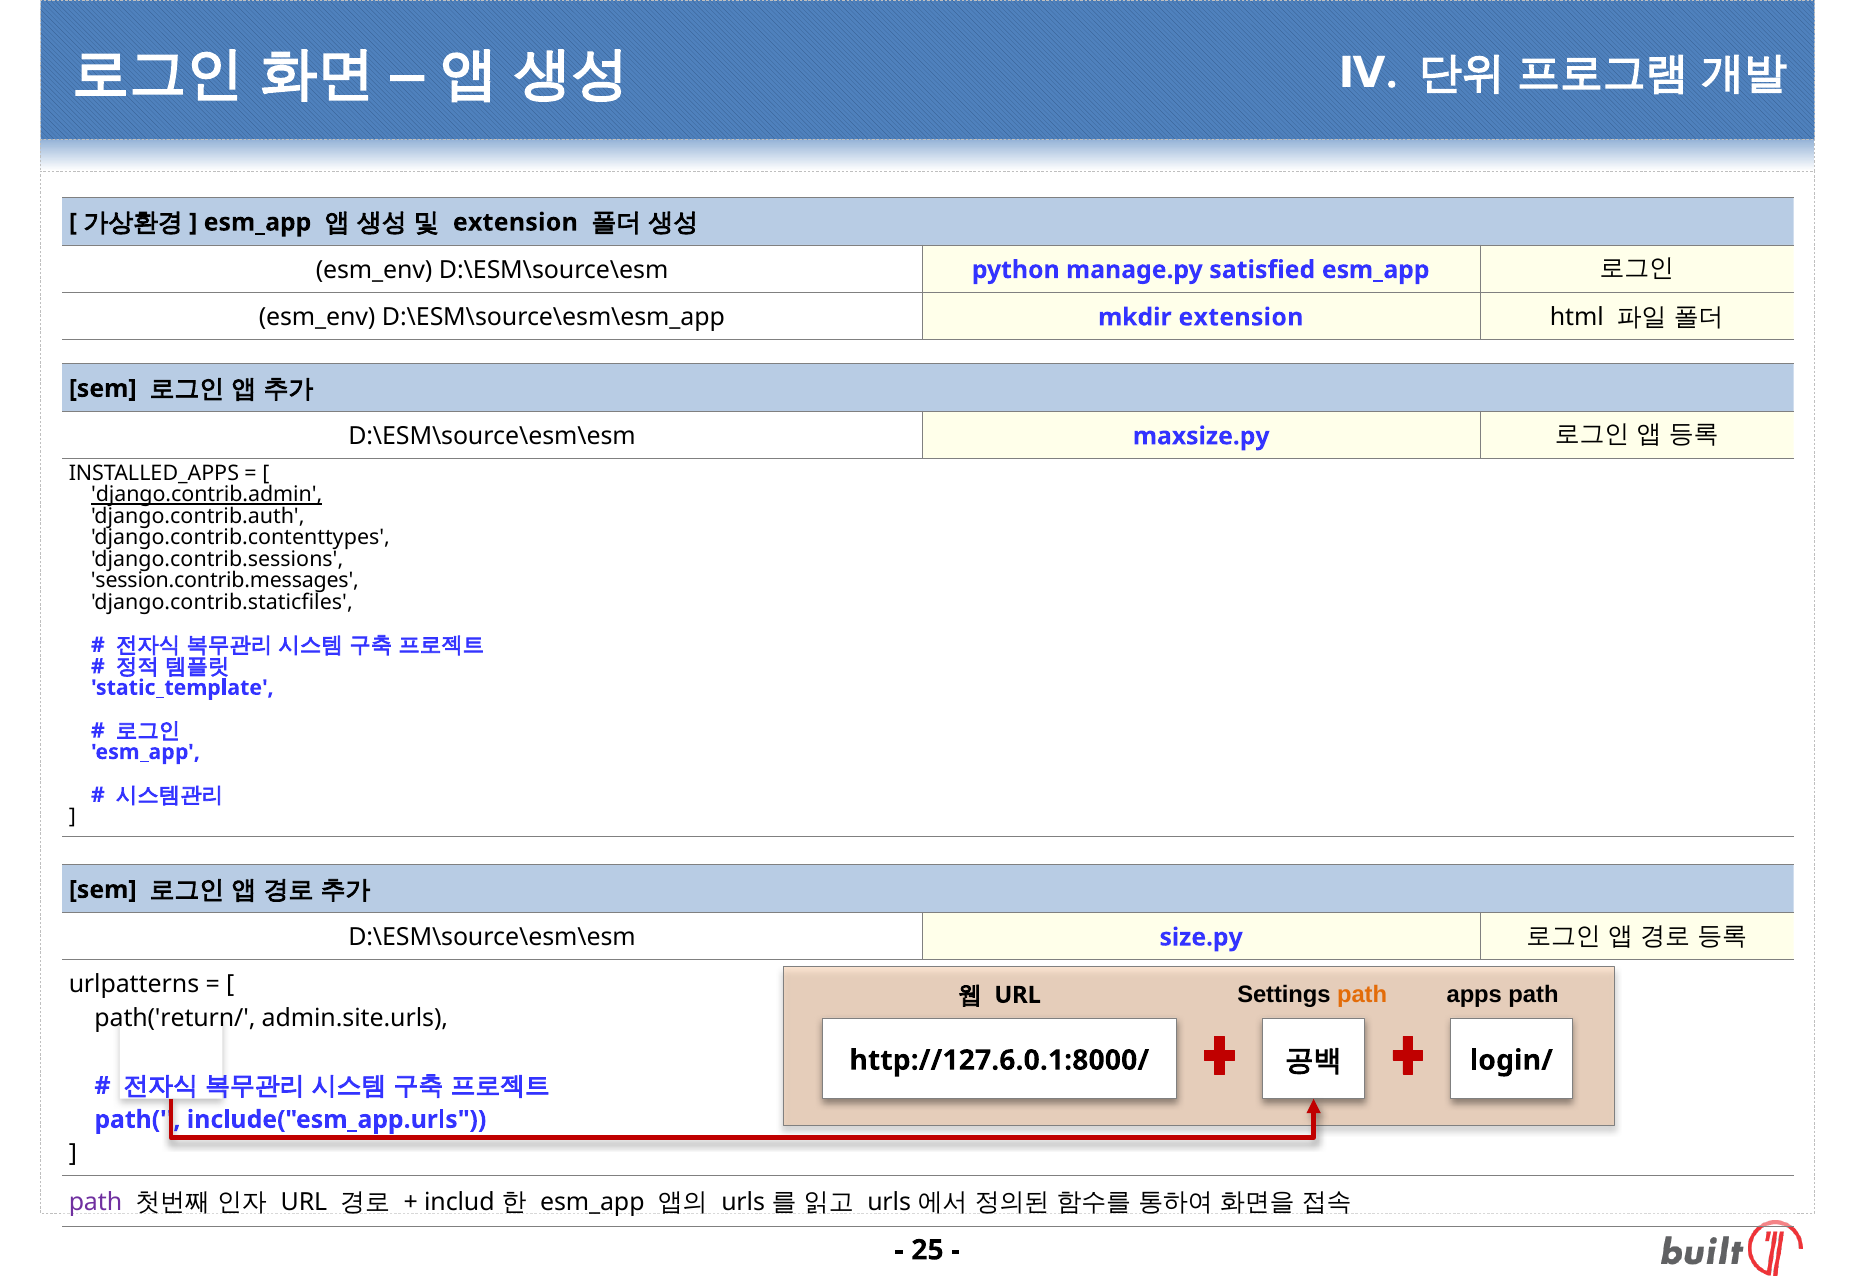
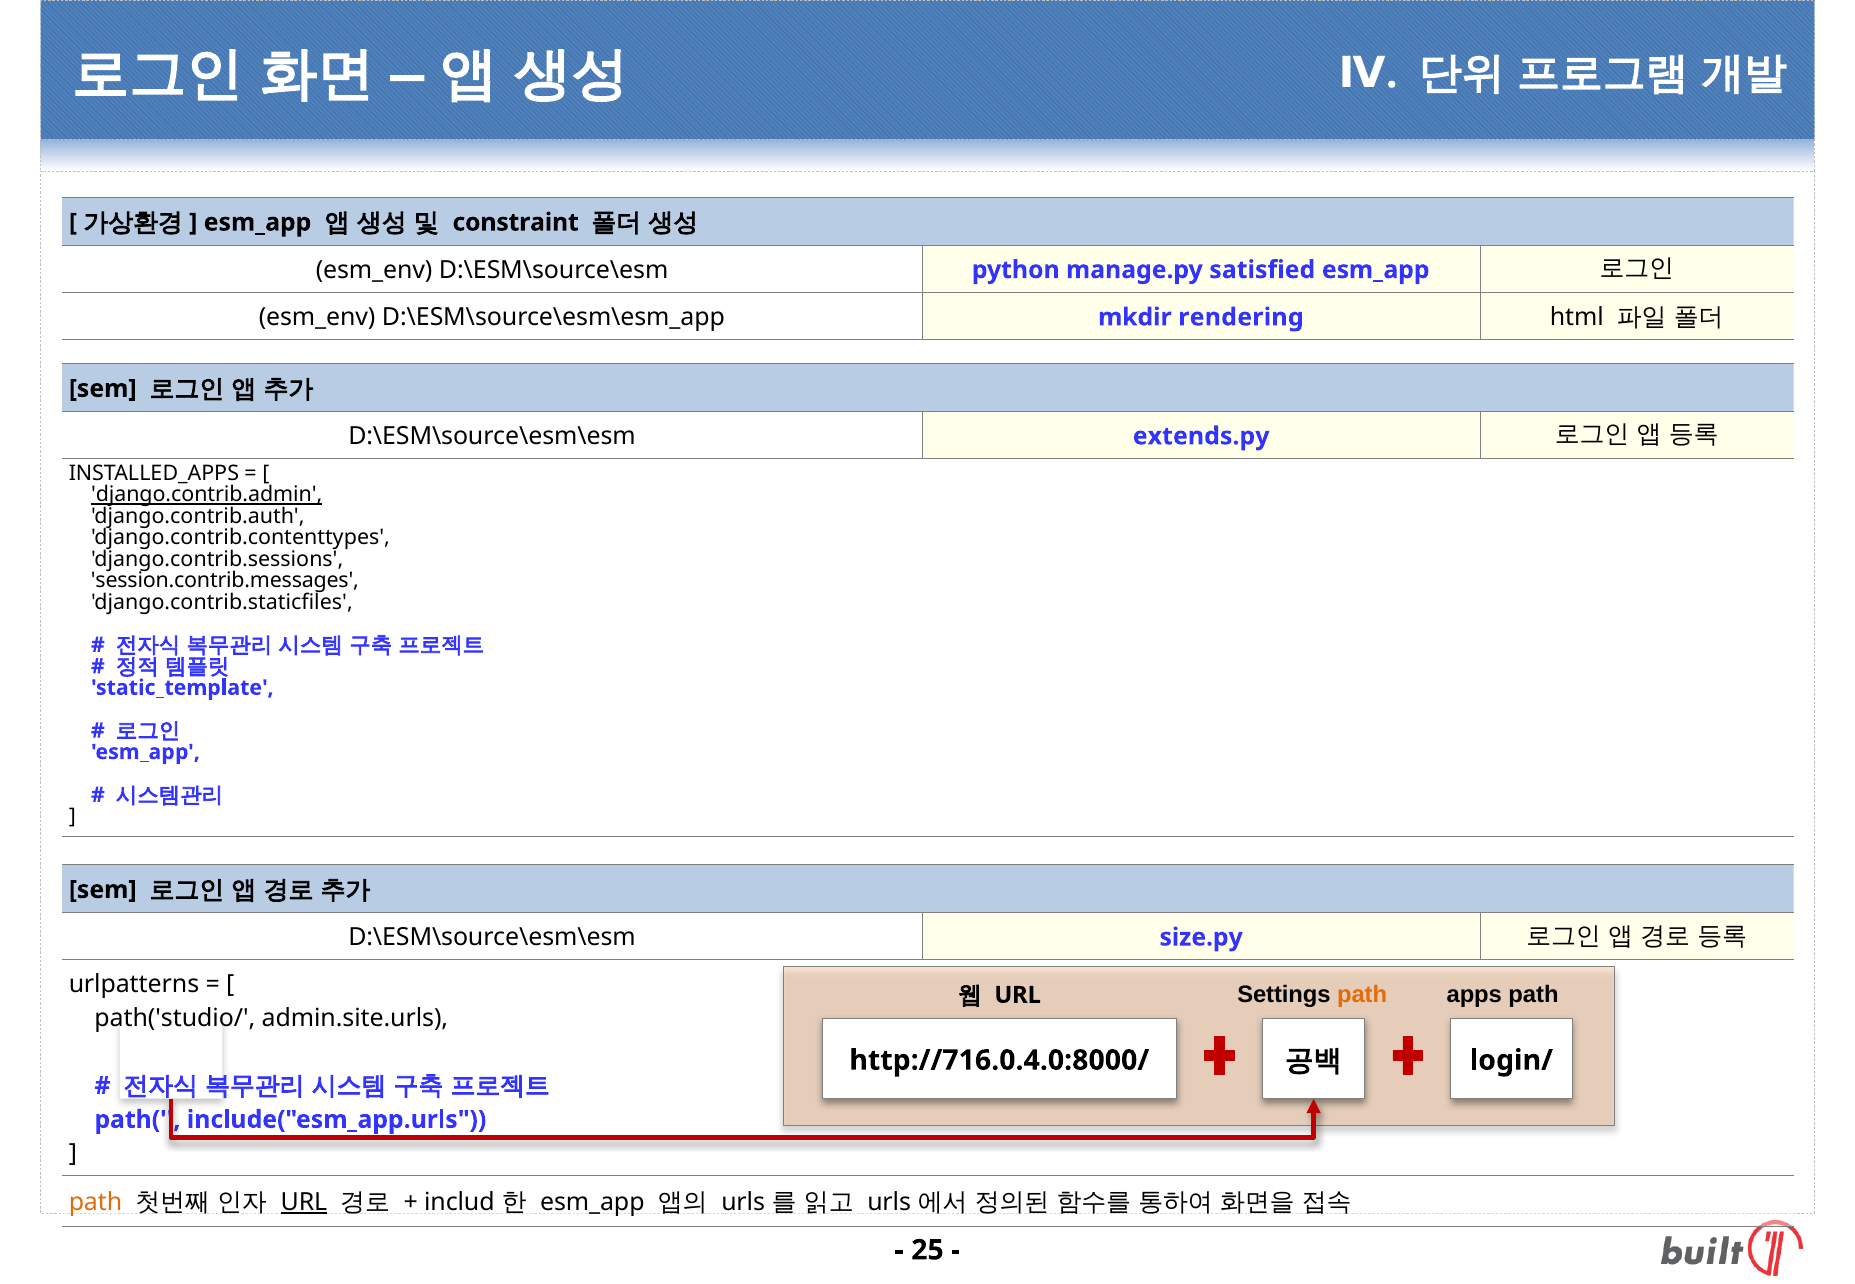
extension: extension -> constraint (516, 222)
mkdir extension: extension -> rendering (1241, 317)
maxsize.py: maxsize.py -> extends.py (1201, 436)
path('return/: path('return/ -> path('studio/ (175, 1018)
http://127.6.0.1:8000/: http://127.6.0.1:8000/ -> http://716.0.4.0:8000/ (999, 1061)
path colour: purple -> orange (95, 1202)
URL underline: none -> present (304, 1202)
